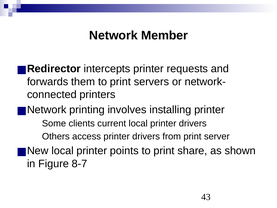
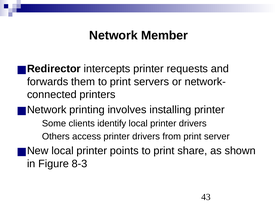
current: current -> identify (112, 123)
8-7: 8-7 -> 8-3 (80, 163)
